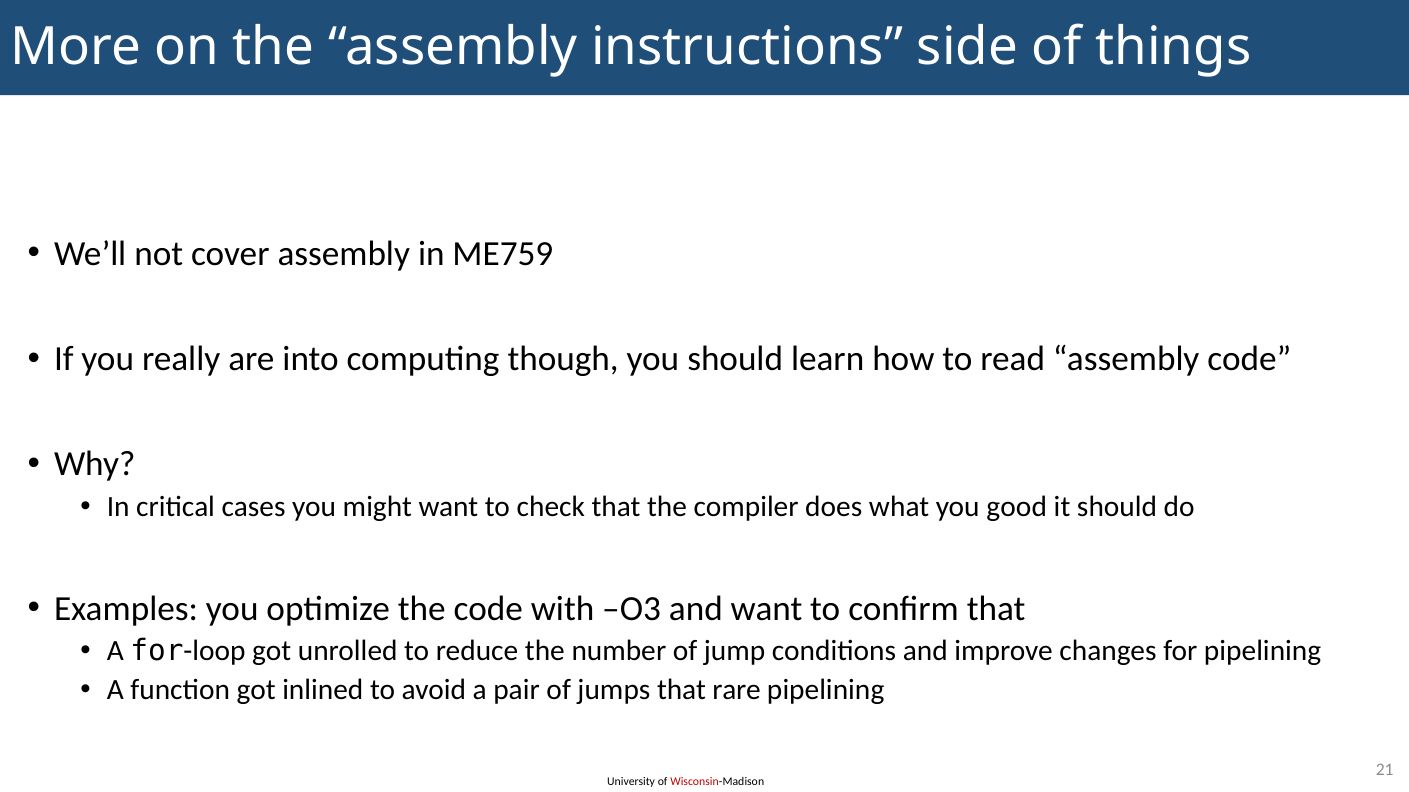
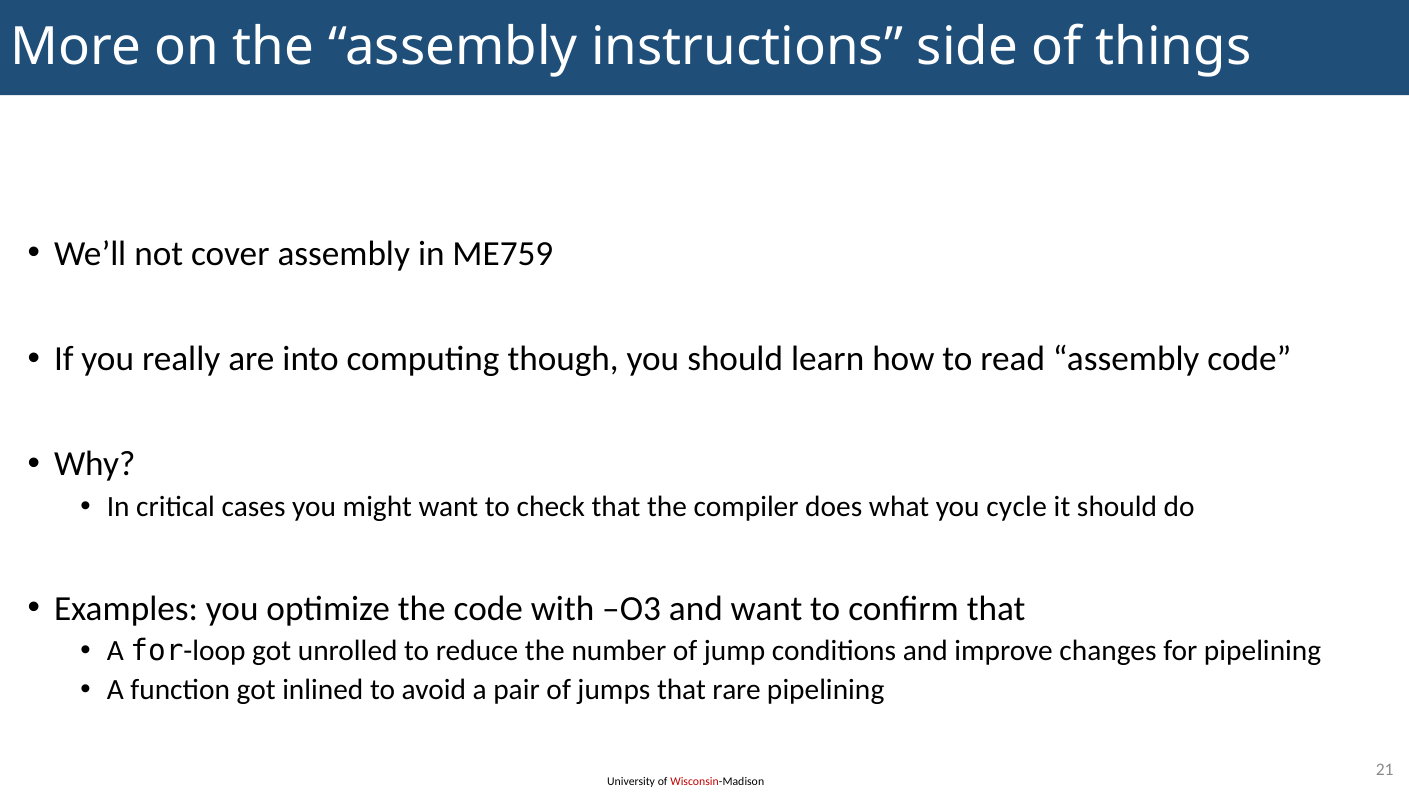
good: good -> cycle (1017, 507)
